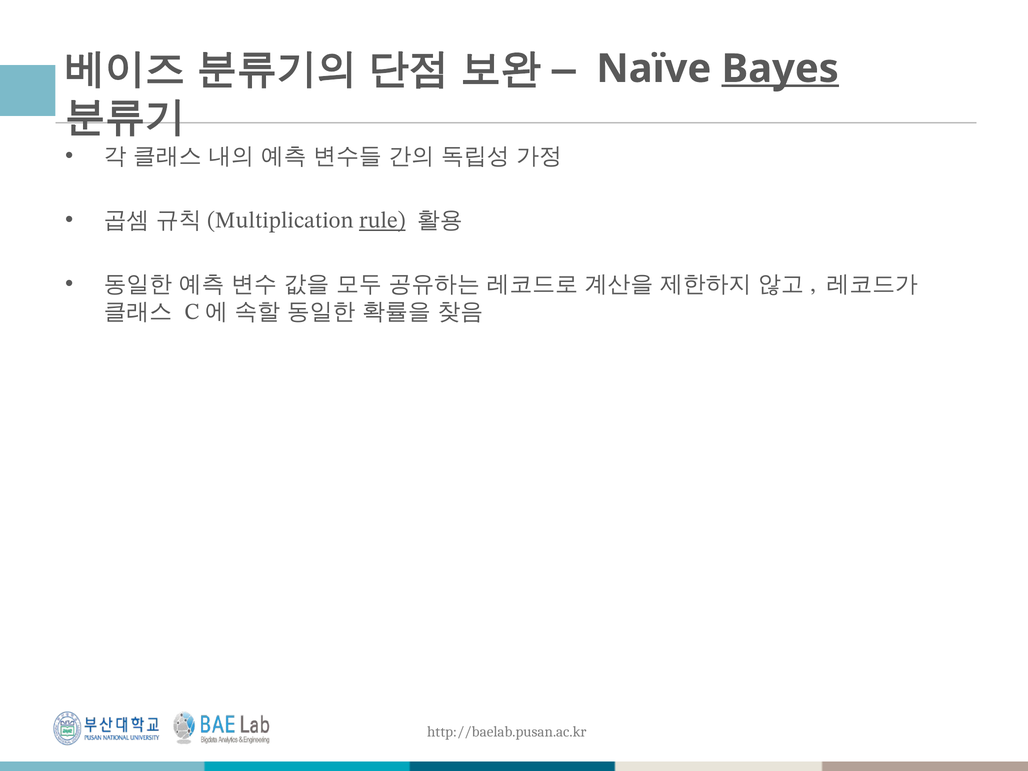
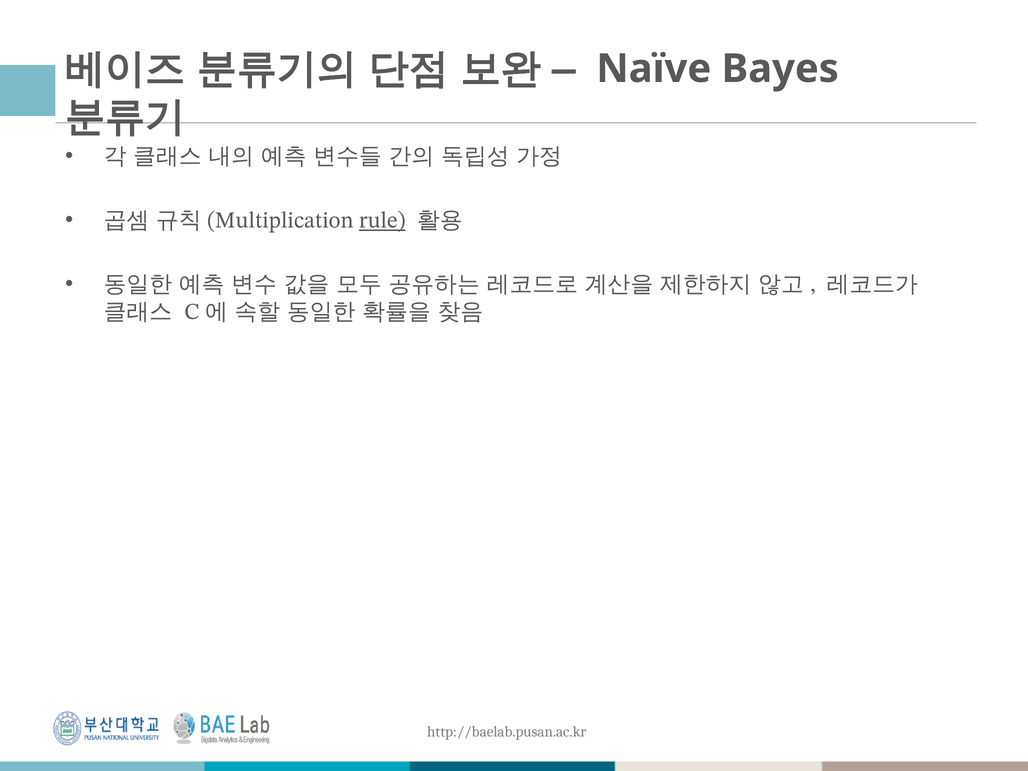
Bayes underline: present -> none (780, 69)
